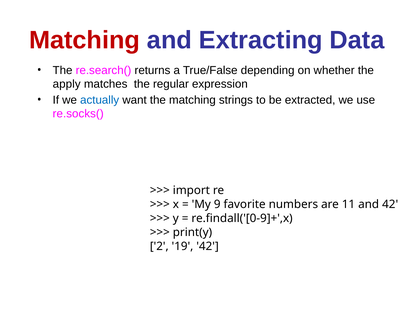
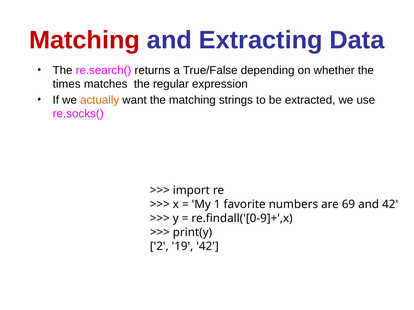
apply: apply -> times (67, 84)
actually colour: blue -> orange (100, 100)
9: 9 -> 1 (217, 205)
11: 11 -> 69 (348, 205)
